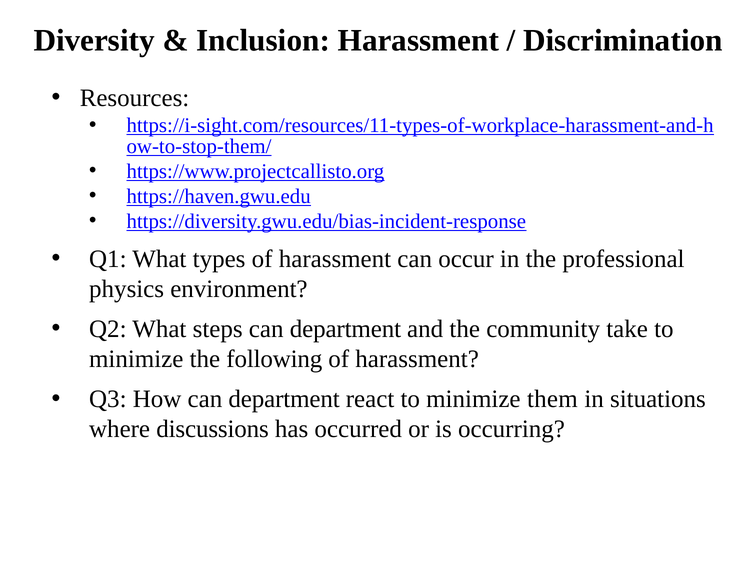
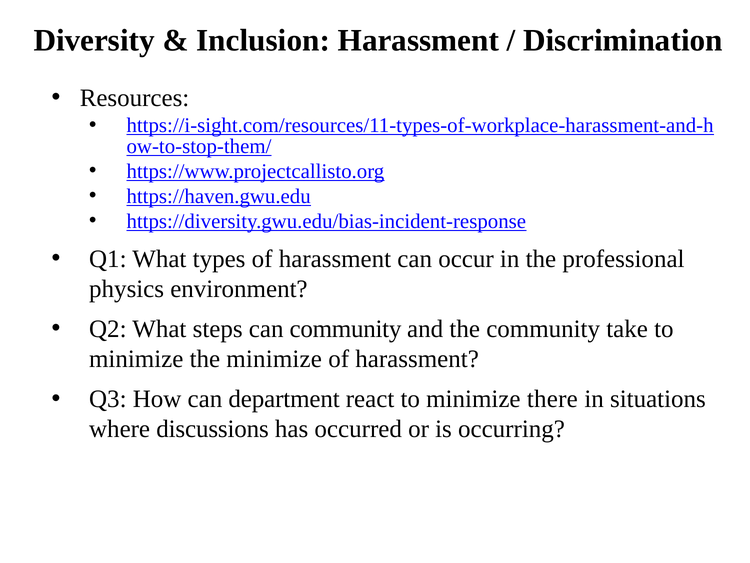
steps can department: department -> community (346, 329)
the following: following -> minimize (274, 359)
them: them -> there (552, 399)
